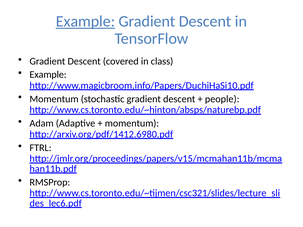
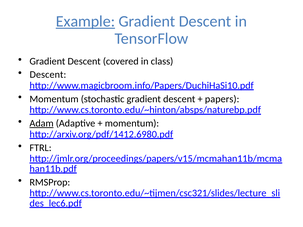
Example: Example -> Descent (48, 75)
people: people -> papers (222, 99)
Adam underline: none -> present (42, 123)
